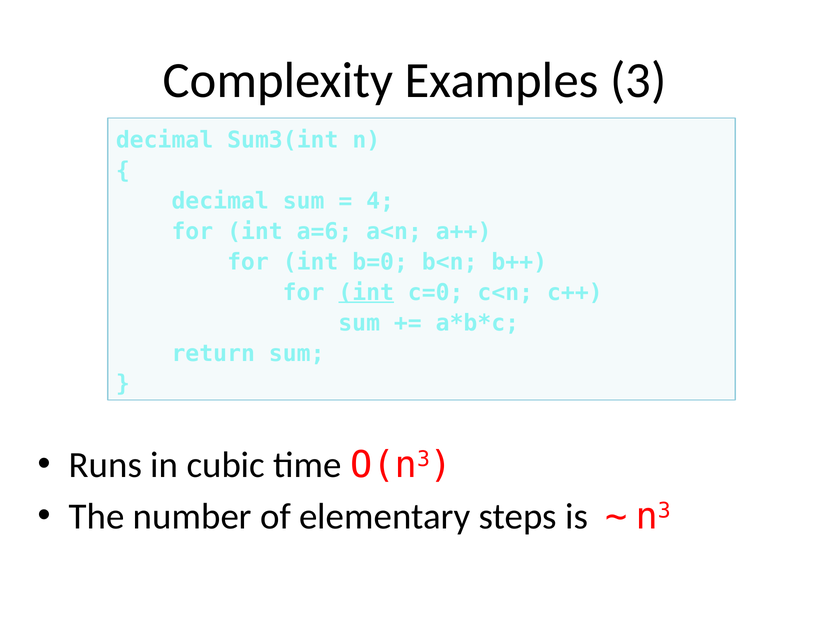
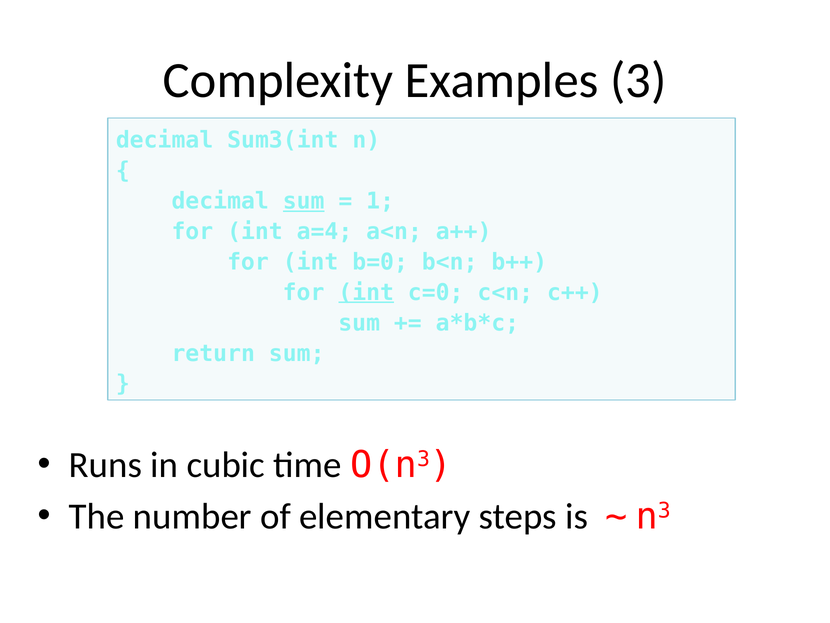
sum underline: none -> present (304, 201)
4: 4 -> 1 (380, 201)
a=6: a=6 -> a=4 (324, 231)
